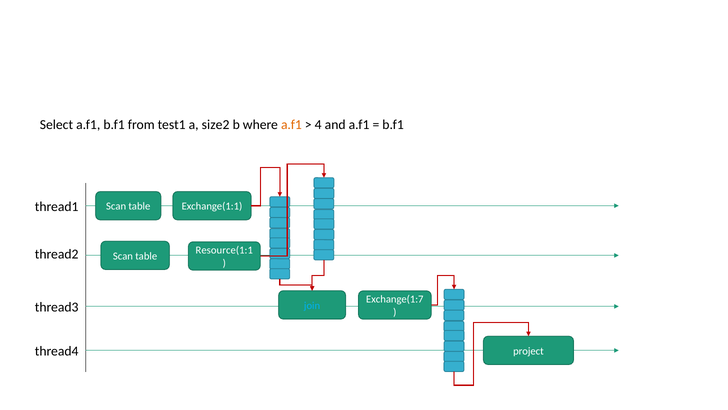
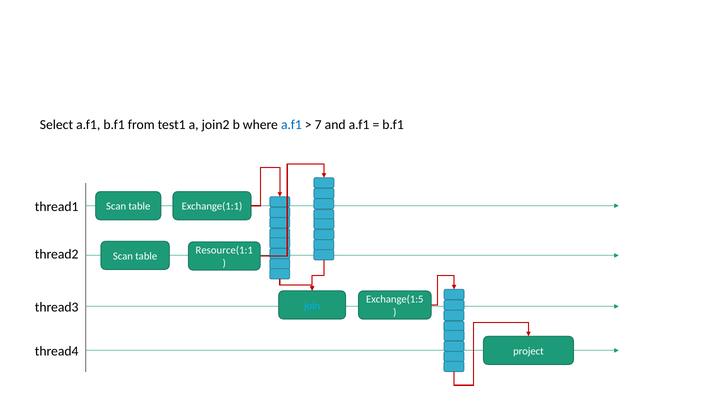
size2: size2 -> join2 (216, 125)
a.f1 colour: orange -> blue (291, 125)
4: 4 -> 7 (318, 125)
Exchange(1:7: Exchange(1:7 -> Exchange(1:5 (395, 299)
